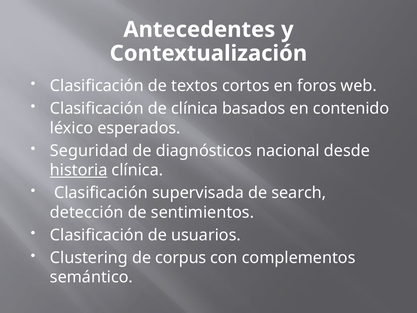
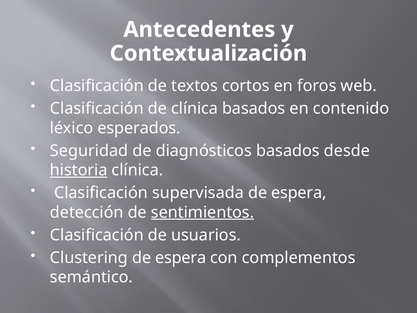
diagnósticos nacional: nacional -> basados (288, 151)
supervisada de search: search -> espera (299, 193)
sentimientos underline: none -> present (203, 212)
Clustering de corpus: corpus -> espera (181, 257)
